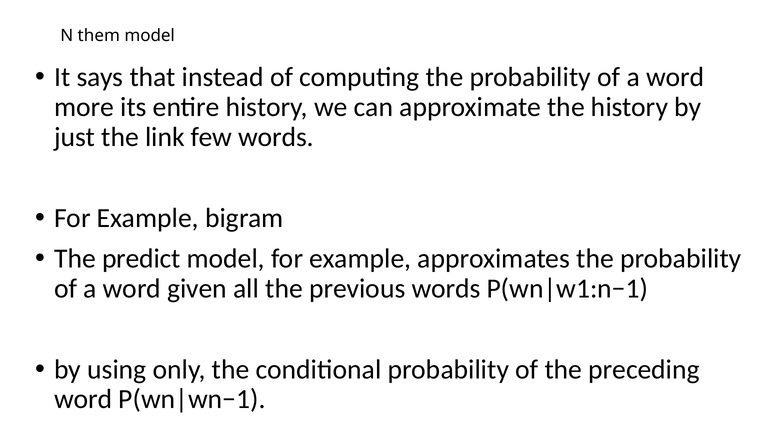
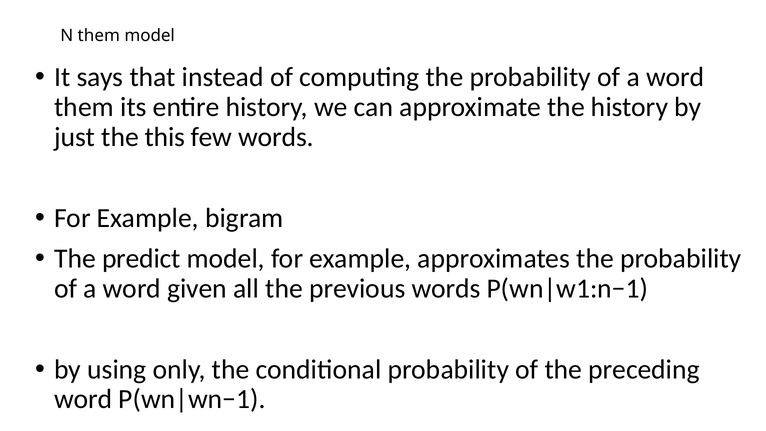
more: more -> them (84, 107)
link: link -> this (165, 137)
